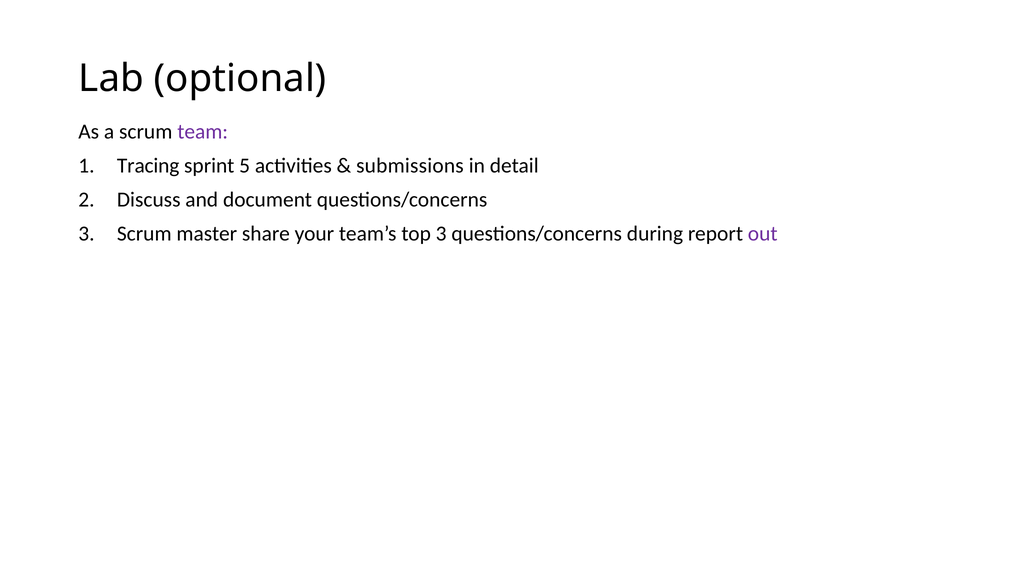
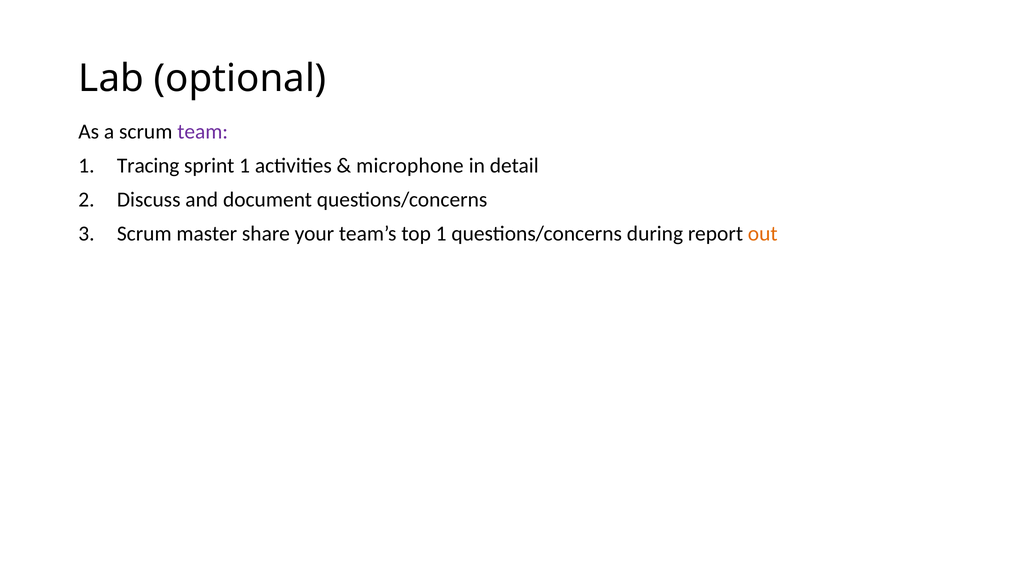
sprint 5: 5 -> 1 (245, 166)
submissions: submissions -> microphone (410, 166)
top 3: 3 -> 1 (441, 234)
out colour: purple -> orange (763, 234)
